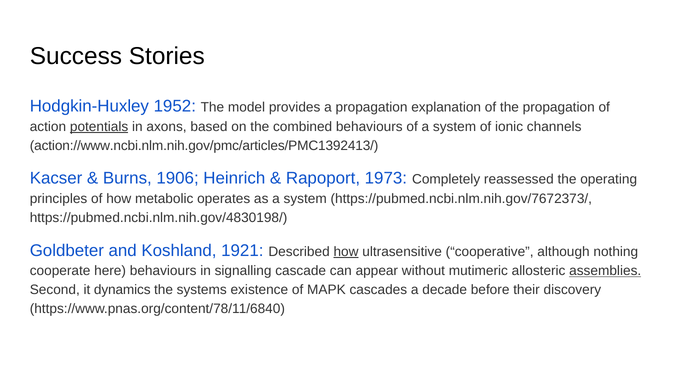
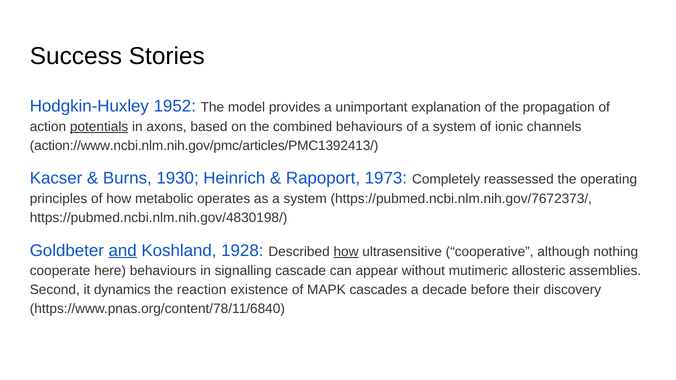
a propagation: propagation -> unimportant (372, 107)
1906: 1906 -> 1930 (178, 178)
and underline: none -> present (123, 251)
1921: 1921 -> 1928 (242, 251)
assemblies underline: present -> none (605, 271)
systems: systems -> reaction (202, 290)
